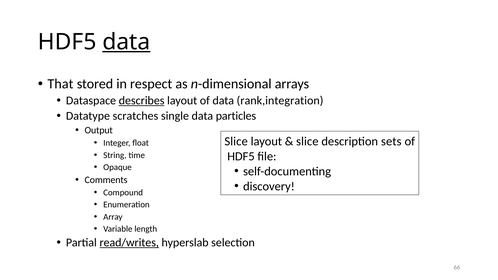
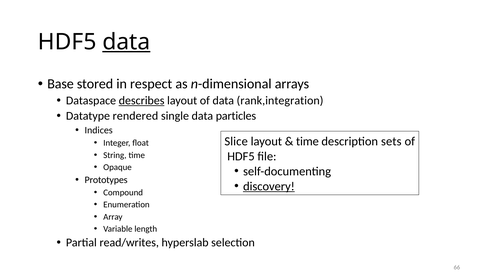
That: That -> Base (61, 84)
scratches: scratches -> rendered (135, 116)
Output: Output -> Indices (99, 130)
slice: slice -> time (307, 142)
Comments: Comments -> Prototypes (106, 180)
discovery underline: none -> present (269, 186)
read/writes underline: present -> none (129, 243)
